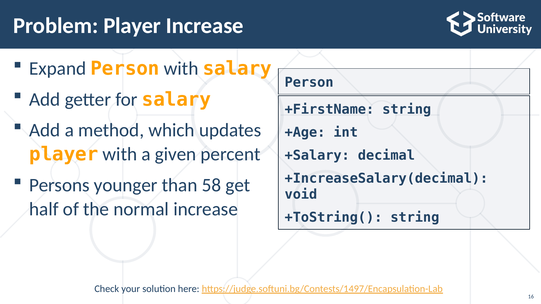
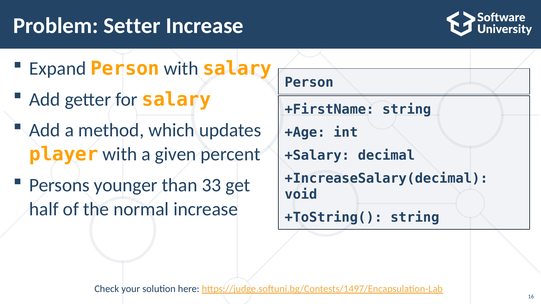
Problem Player: Player -> Setter (132, 26)
58: 58 -> 33 (212, 185)
